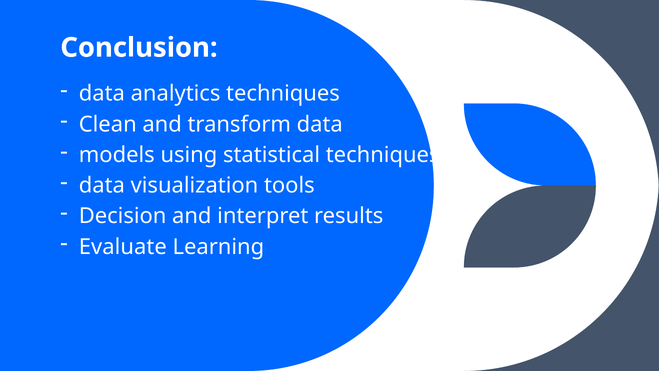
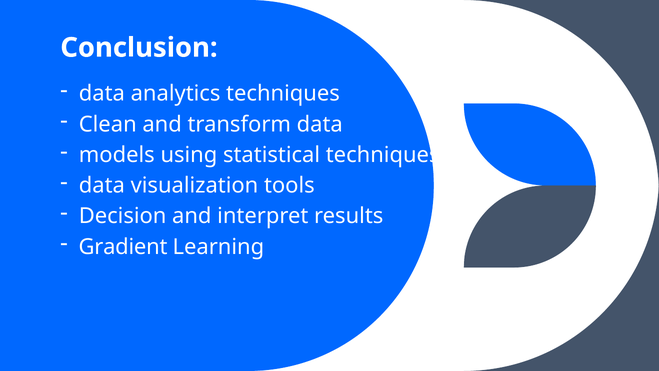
Evaluate: Evaluate -> Gradient (123, 247)
